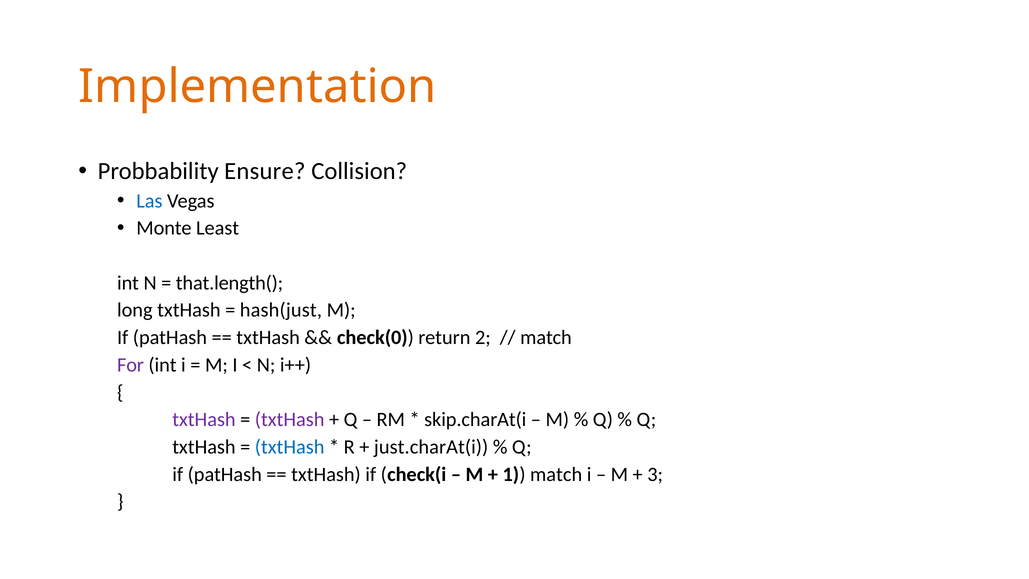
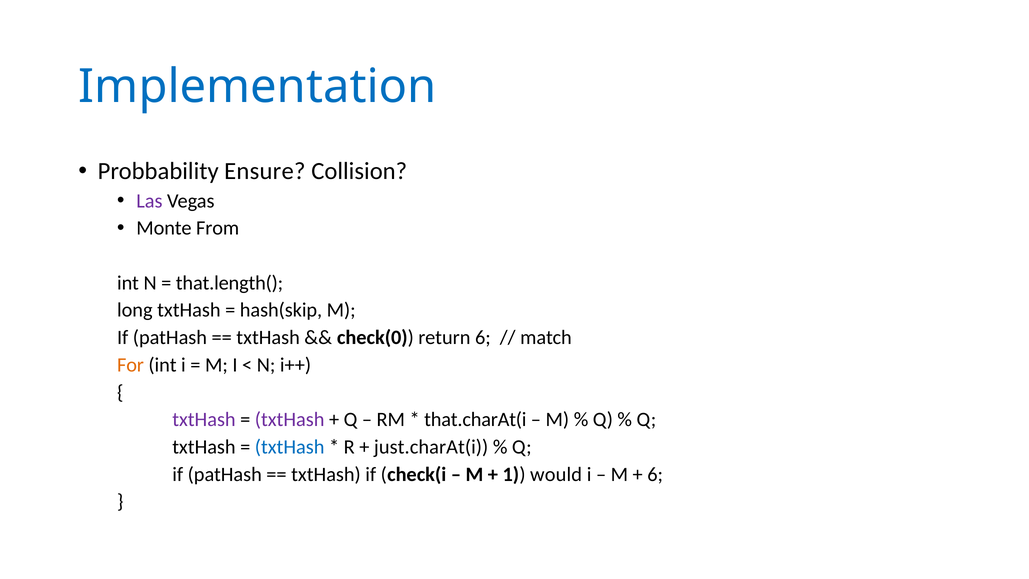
Implementation colour: orange -> blue (257, 86)
Las colour: blue -> purple (149, 201)
Least: Least -> From (218, 228)
hash(just: hash(just -> hash(skip (281, 310)
return 2: 2 -> 6 (483, 337)
For colour: purple -> orange (130, 365)
skip.charAt(i: skip.charAt(i -> that.charAt(i (475, 420)
1 match: match -> would (556, 474)
3: 3 -> 6 (655, 474)
